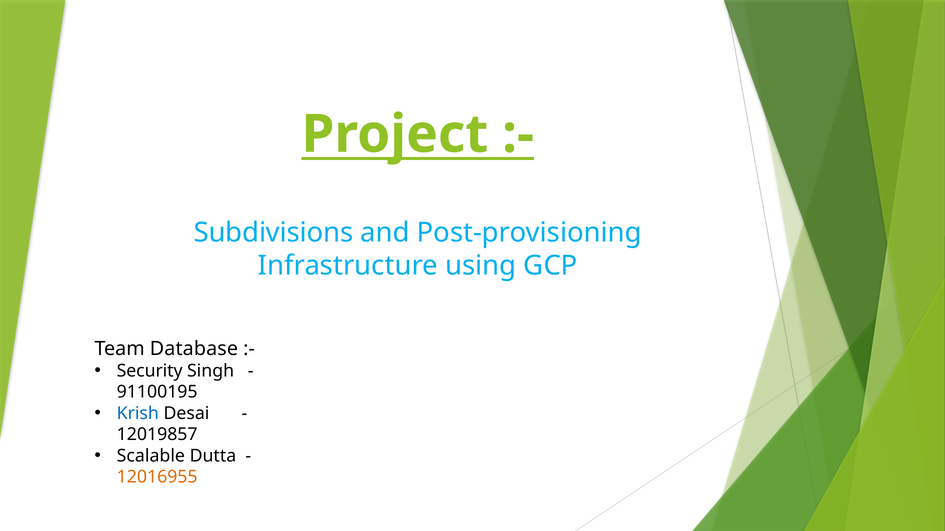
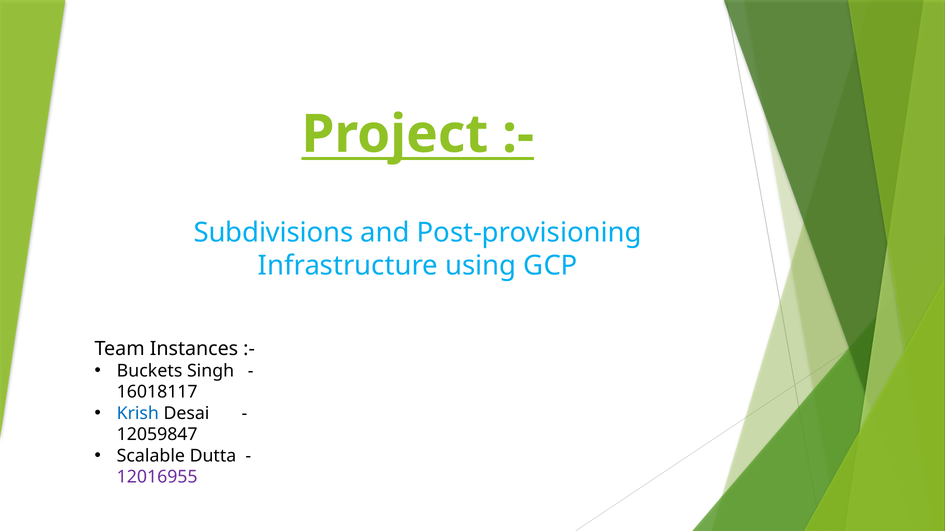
Database: Database -> Instances (194, 349)
Security: Security -> Buckets (150, 371)
91100195: 91100195 -> 16018117 (157, 393)
12019857: 12019857 -> 12059847 (157, 435)
12016955 colour: orange -> purple (157, 478)
